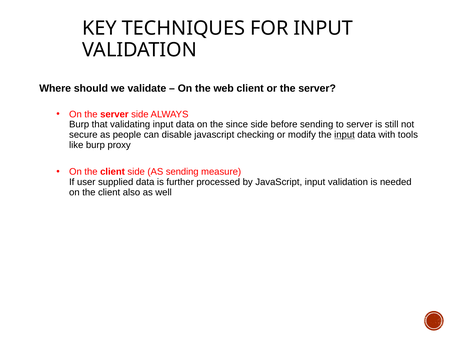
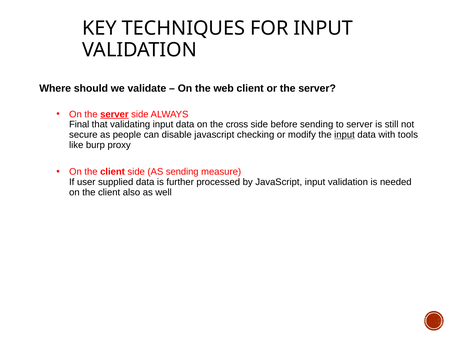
server underline: none -> present (114, 114)
Burp: Burp -> Final (79, 125)
since: since -> cross (237, 125)
